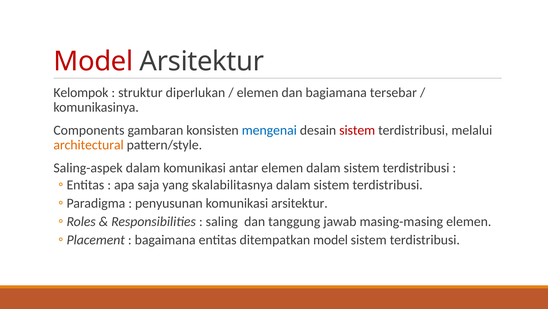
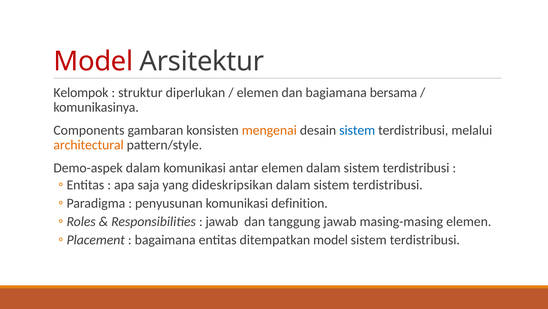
tersebar: tersebar -> bersama (393, 92)
mengenai colour: blue -> orange (269, 130)
sistem colour: red -> blue (357, 130)
Saling-aspek: Saling-aspek -> Demo-aspek (88, 167)
skalabilitasnya: skalabilitasnya -> dideskripsikan (232, 185)
komunikasi arsitektur: arsitektur -> definition (299, 203)
saling: saling -> jawab (222, 221)
